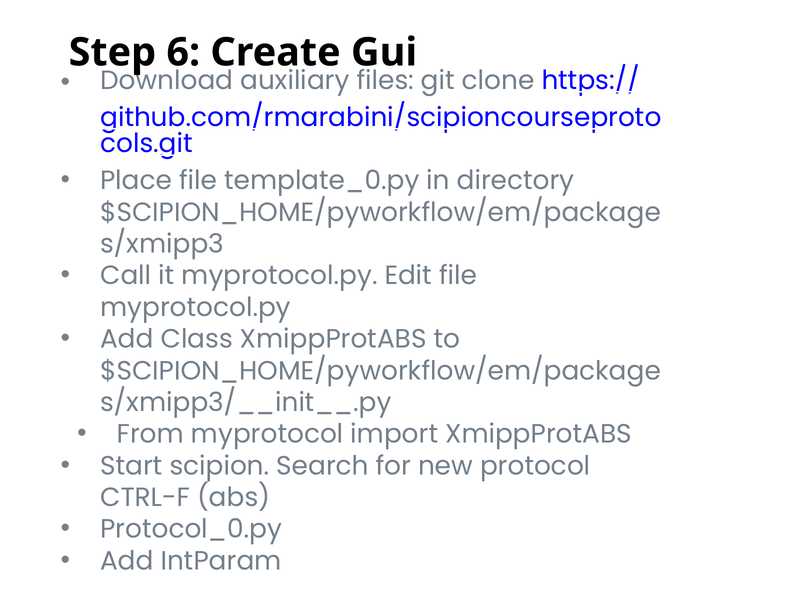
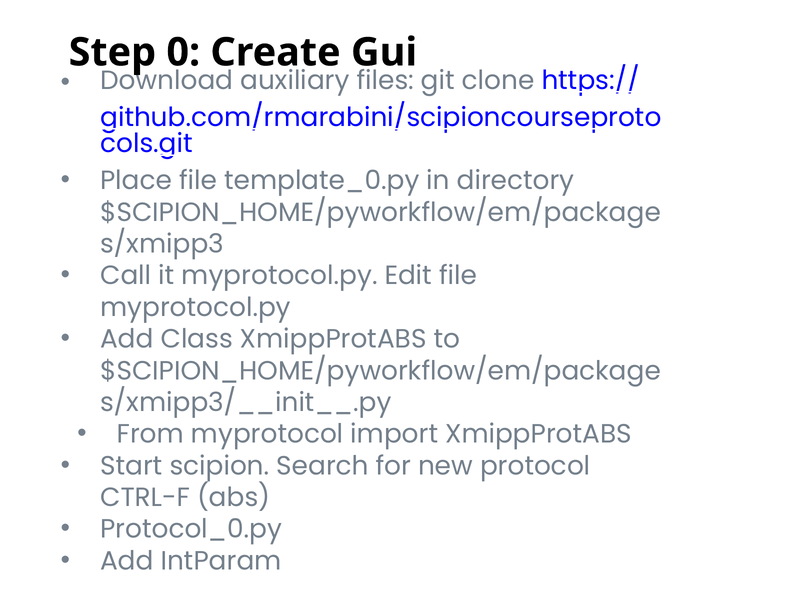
6: 6 -> 0 (183, 52)
